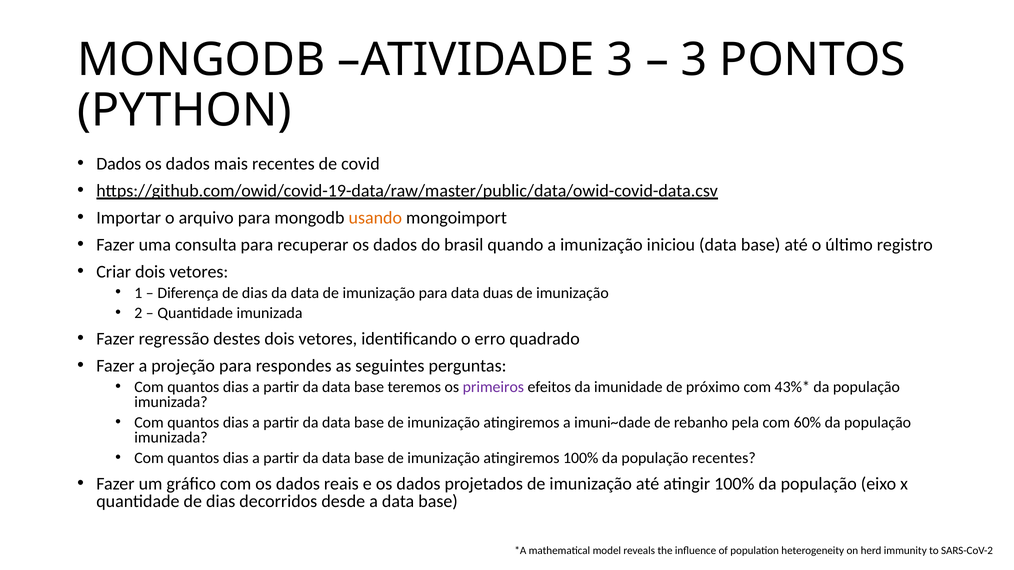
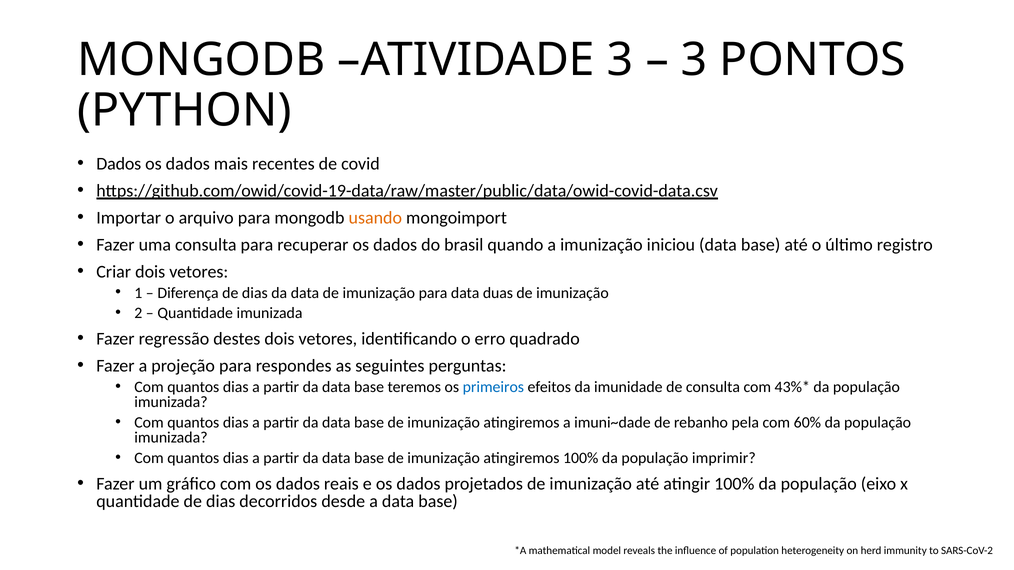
primeiros colour: purple -> blue (493, 387)
de próximo: próximo -> consulta (713, 387)
população recentes: recentes -> imprimir (724, 458)
